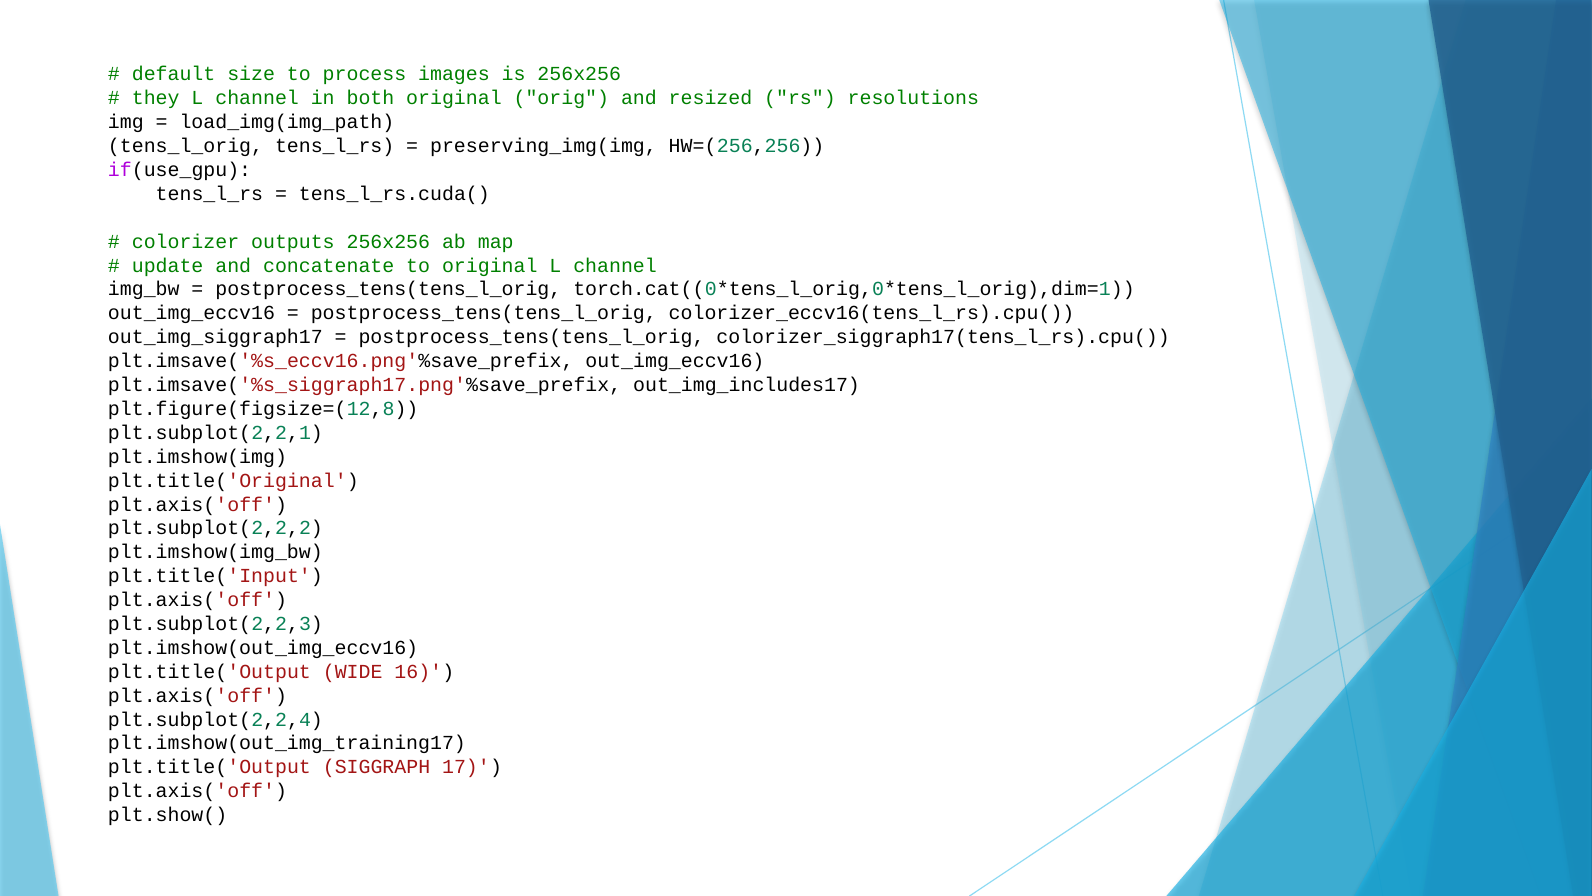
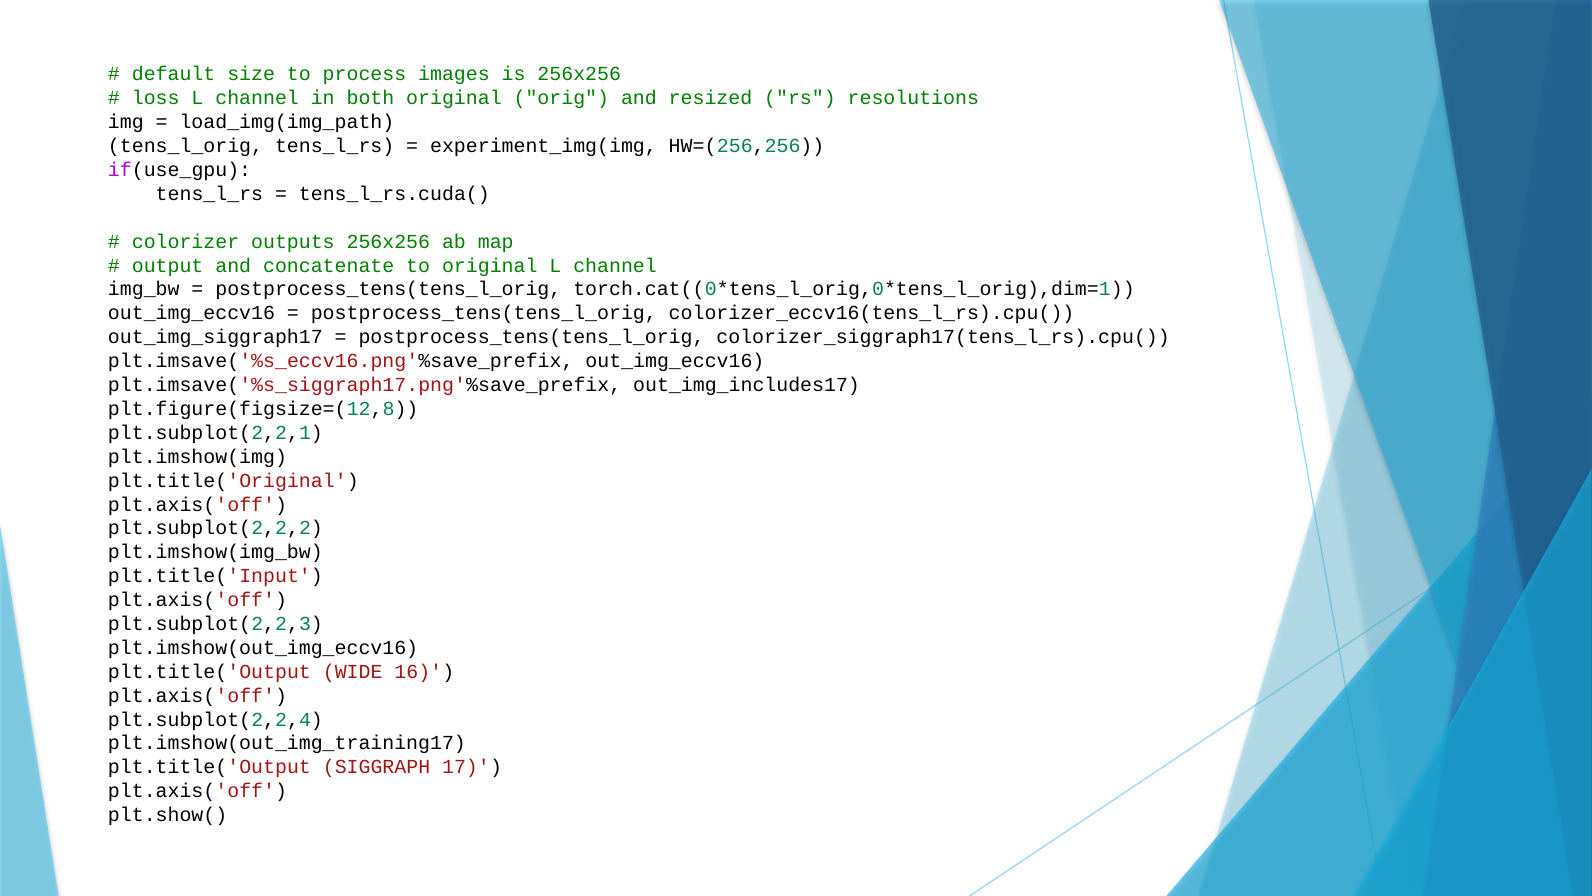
they: they -> loss (156, 98)
preserving_img(img: preserving_img(img -> experiment_img(img (543, 146)
update: update -> output (168, 265)
